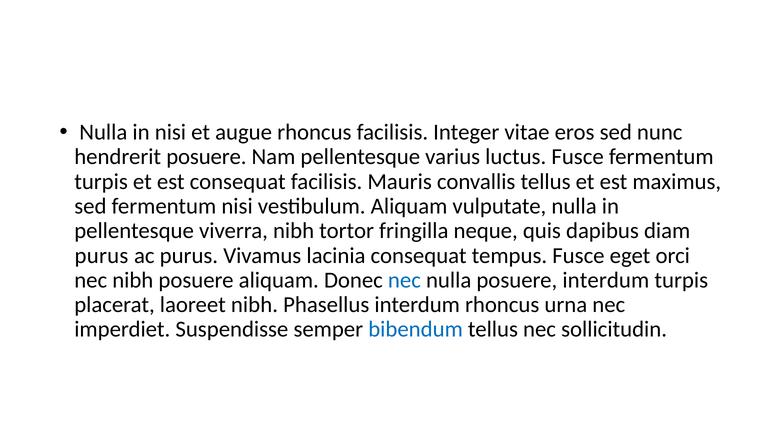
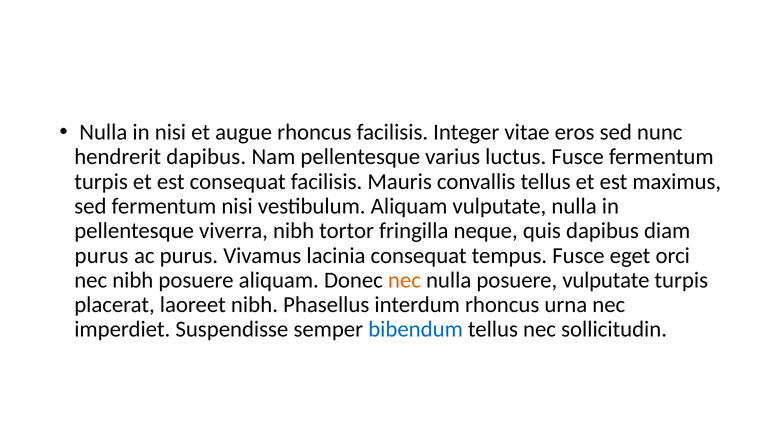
hendrerit posuere: posuere -> dapibus (206, 157)
nec colour: blue -> orange (404, 280)
posuere interdum: interdum -> vulputate (606, 280)
